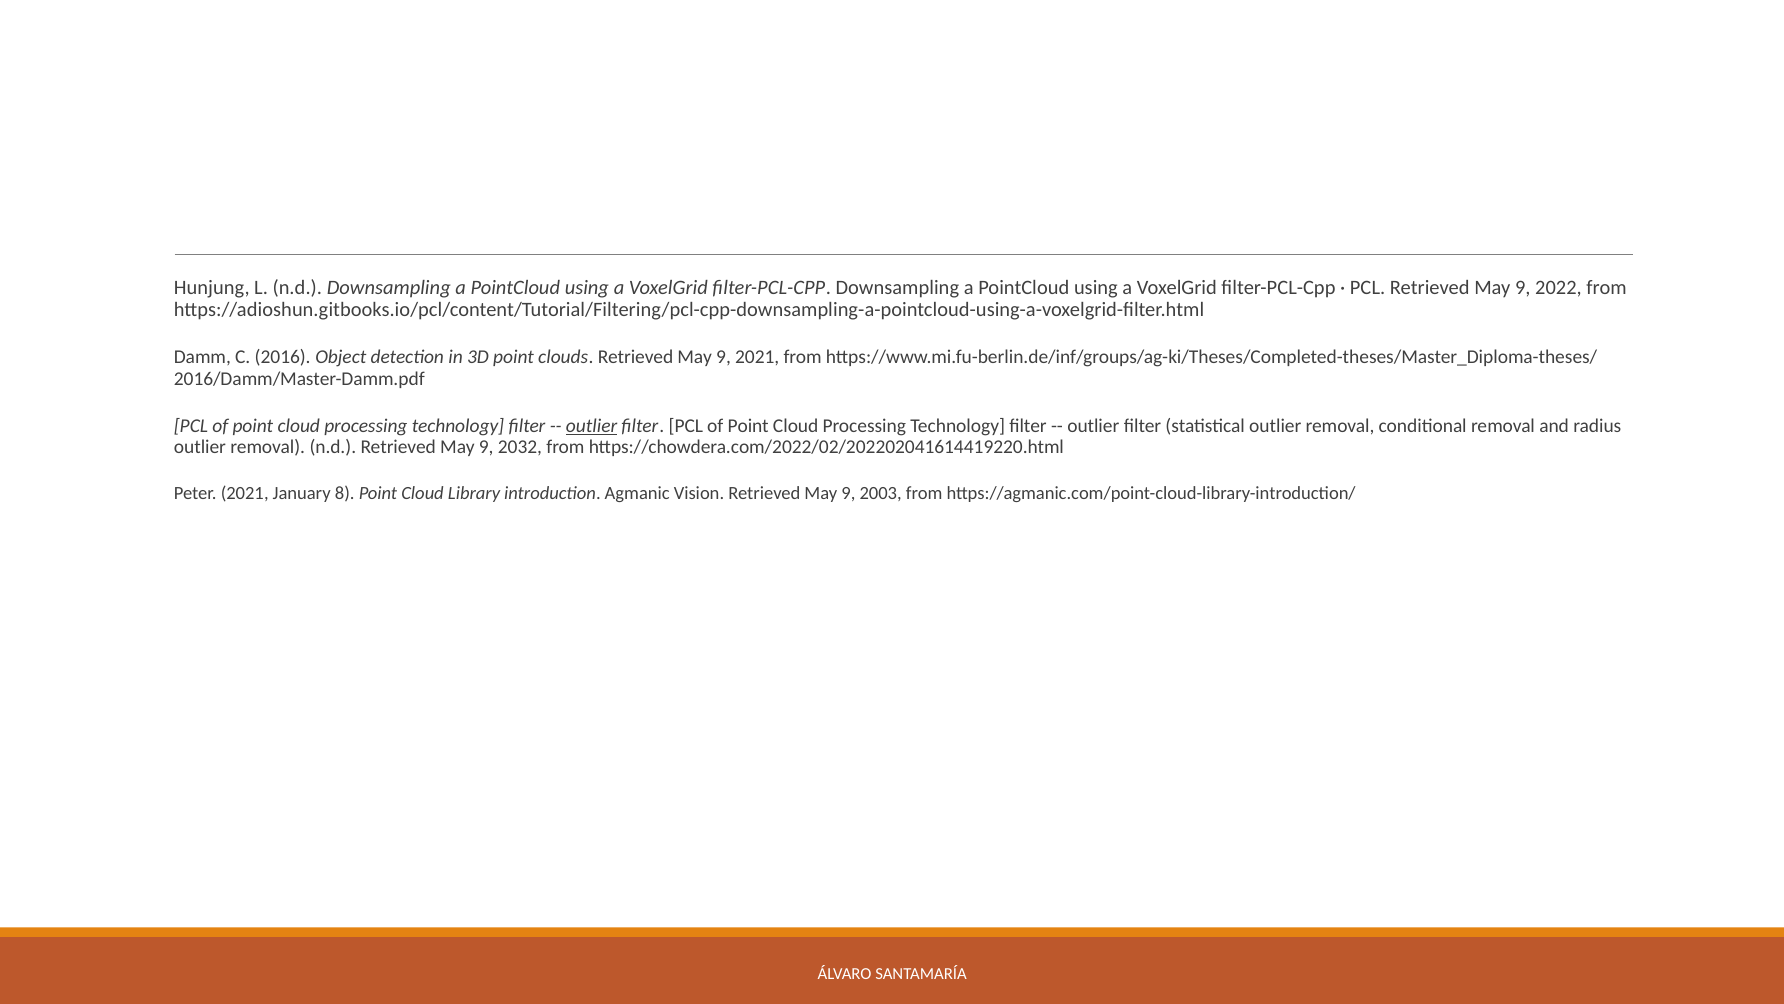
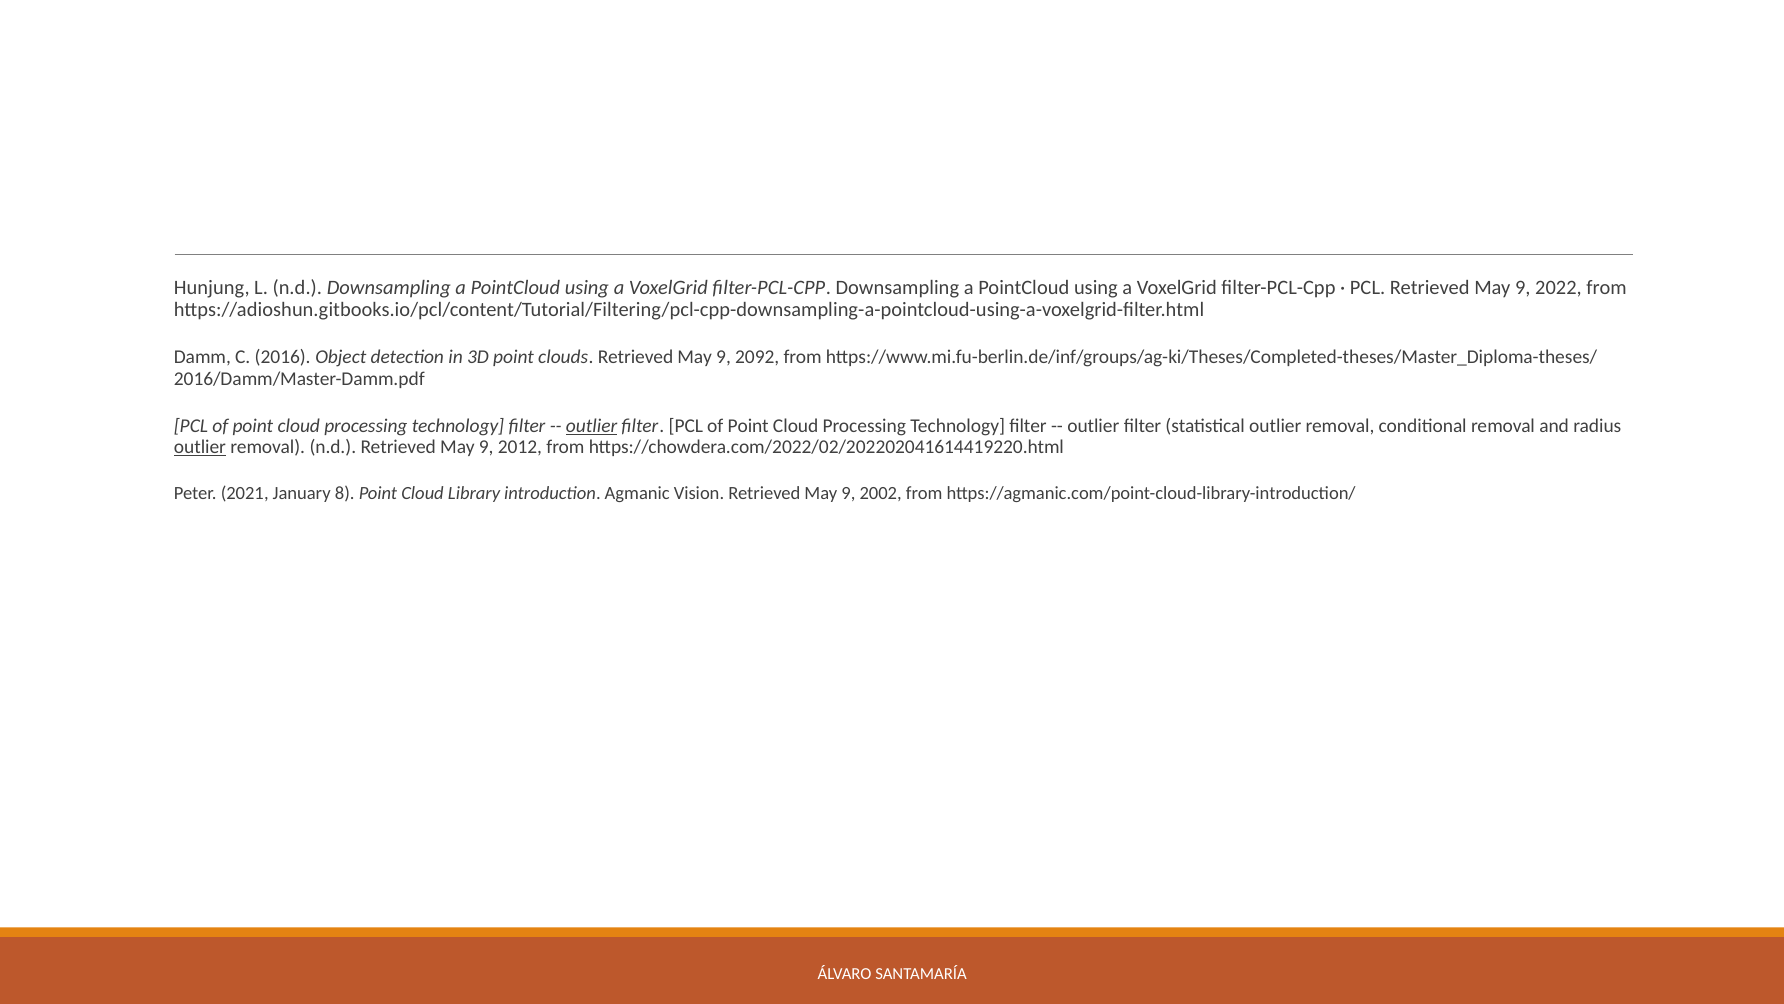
9 2021: 2021 -> 2092 (757, 357)
outlier underline: none -> present (200, 447)
2032: 2032 -> 2012 (520, 447)
2003: 2003 -> 2002 (881, 493)
